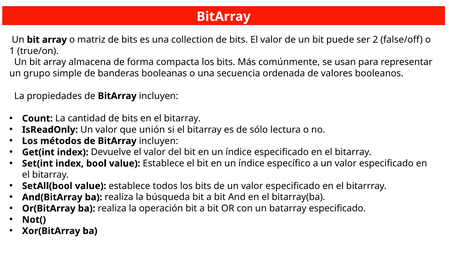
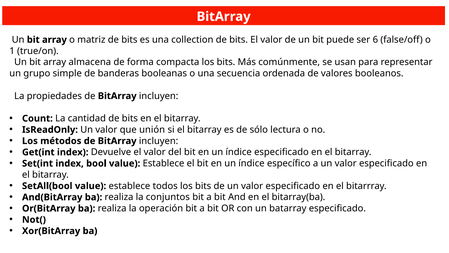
2: 2 -> 6 (375, 40)
búsqueda: búsqueda -> conjuntos (168, 197)
